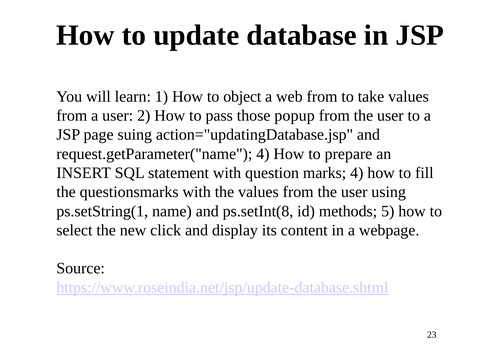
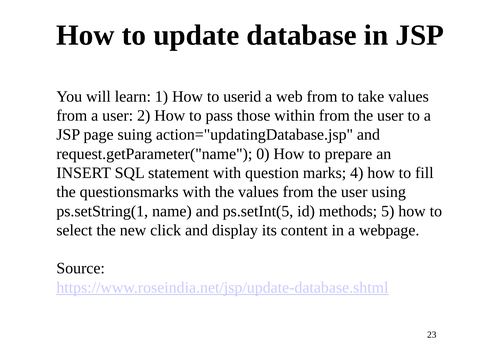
object: object -> userid (242, 96)
popup: popup -> within (295, 116)
request.getParameter("name 4: 4 -> 0 (263, 154)
ps.setInt(8: ps.setInt(8 -> ps.setInt(5 (258, 211)
